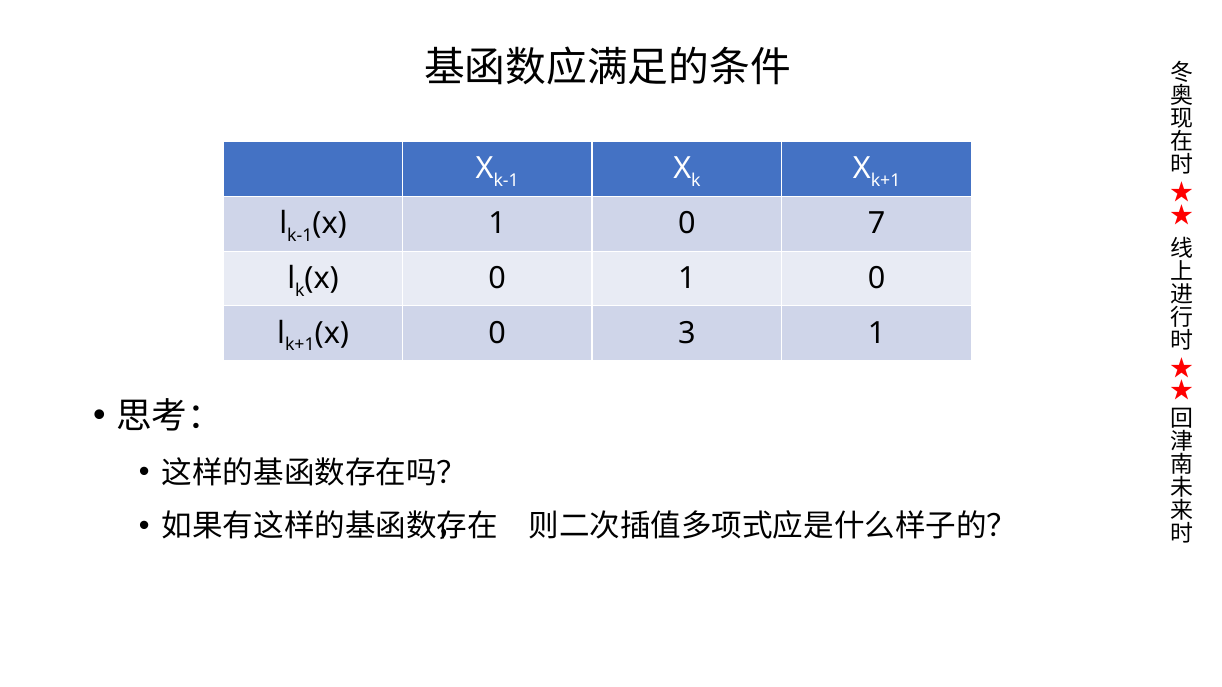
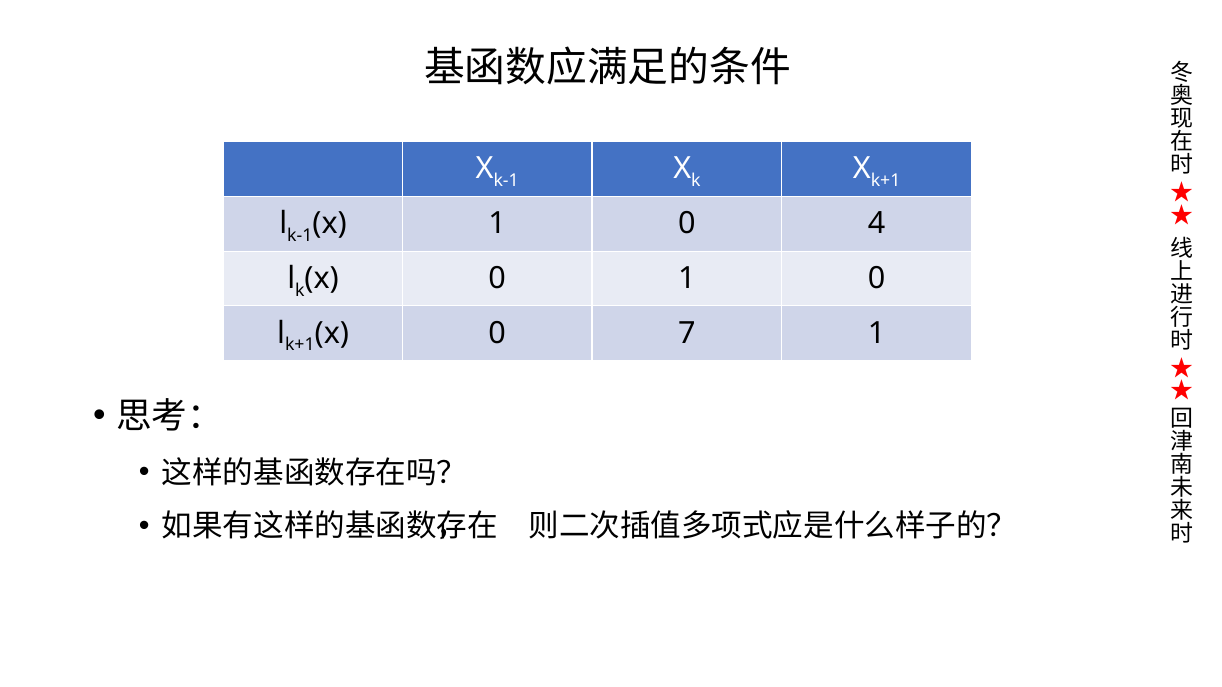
7: 7 -> 4 (877, 224)
3: 3 -> 7 (687, 333)
